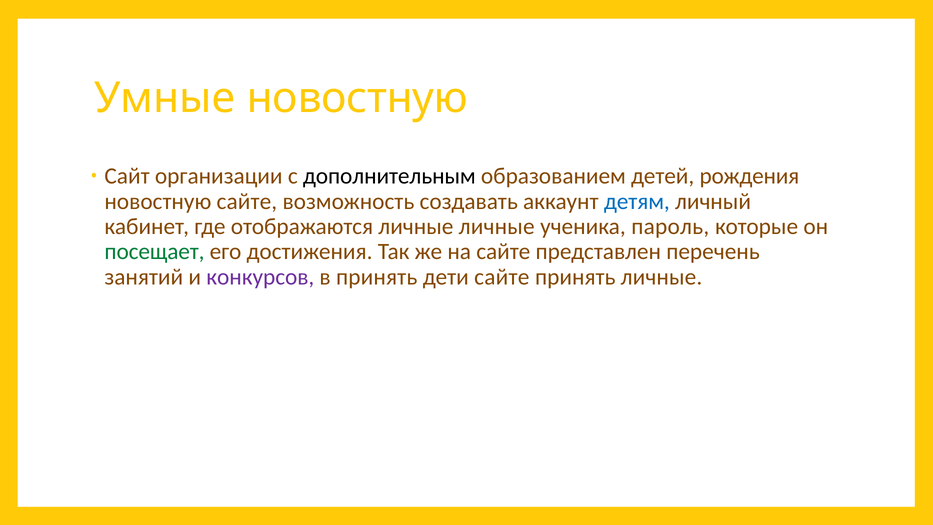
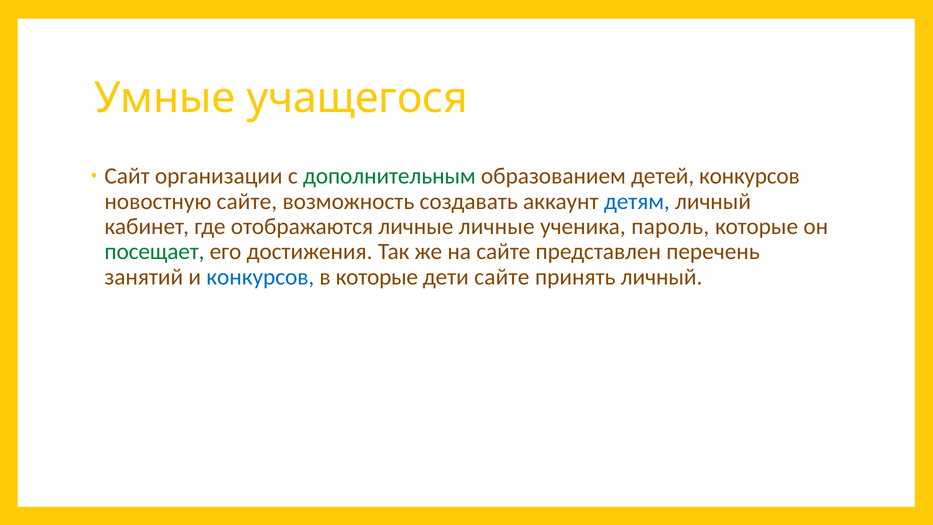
Умные новостную: новостную -> учащегося (357, 98)
дополнительным colour: black -> green (389, 176)
детей рождения: рождения -> конкурсов (749, 176)
конкурсов colour: purple -> blue (260, 277)
в принять: принять -> которые (377, 277)
принять личные: личные -> личный (662, 277)
